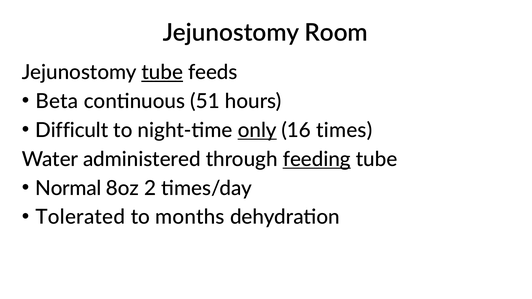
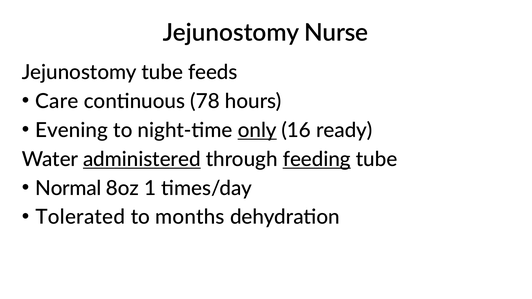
Room: Room -> Nurse (336, 33)
tube underline: present -> none (162, 72)
Beta: Beta -> Care (57, 101)
51: 51 -> 78 (205, 101)
Difficult: Difficult -> Evening (72, 130)
times: times -> ready (344, 130)
administered underline: none -> present (142, 159)
2: 2 -> 1 (150, 188)
